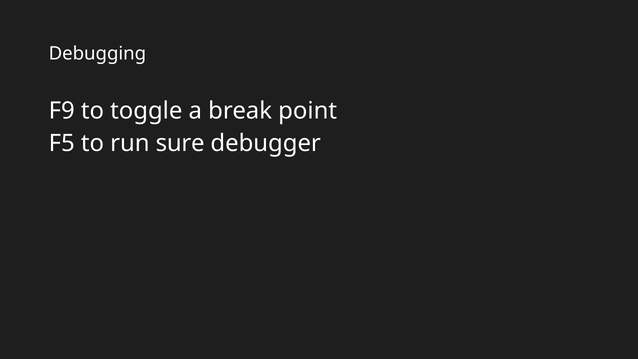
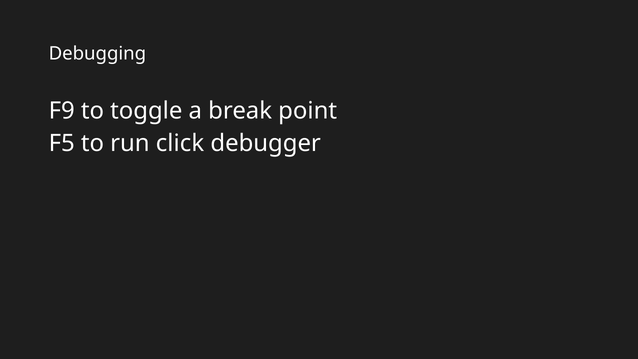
sure: sure -> click (180, 143)
